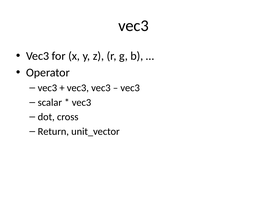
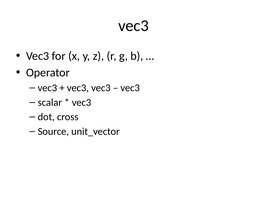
Return: Return -> Source (53, 132)
